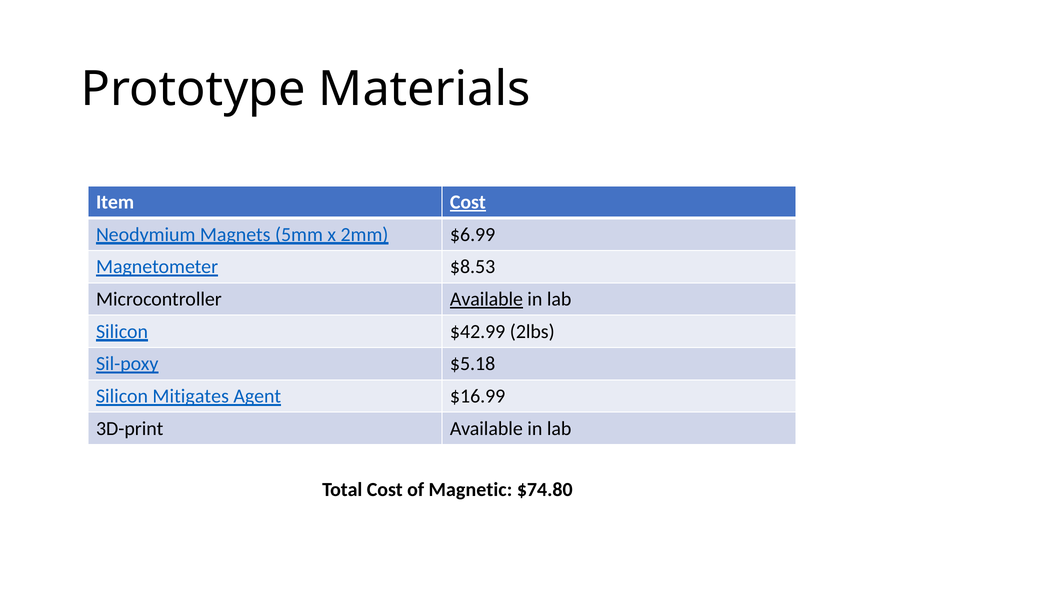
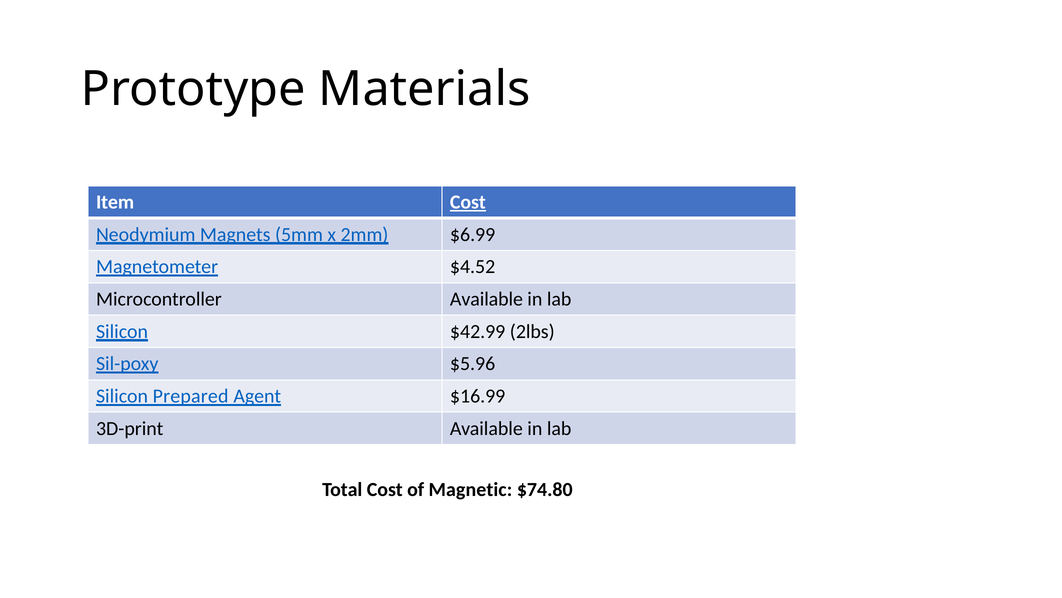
$8.53: $8.53 -> $4.52 (473, 267)
Available underline: present -> none (486, 299)
$5.18: $5.18 -> $5.96 (473, 364)
Mitigates: Mitigates -> Prepared (191, 396)
